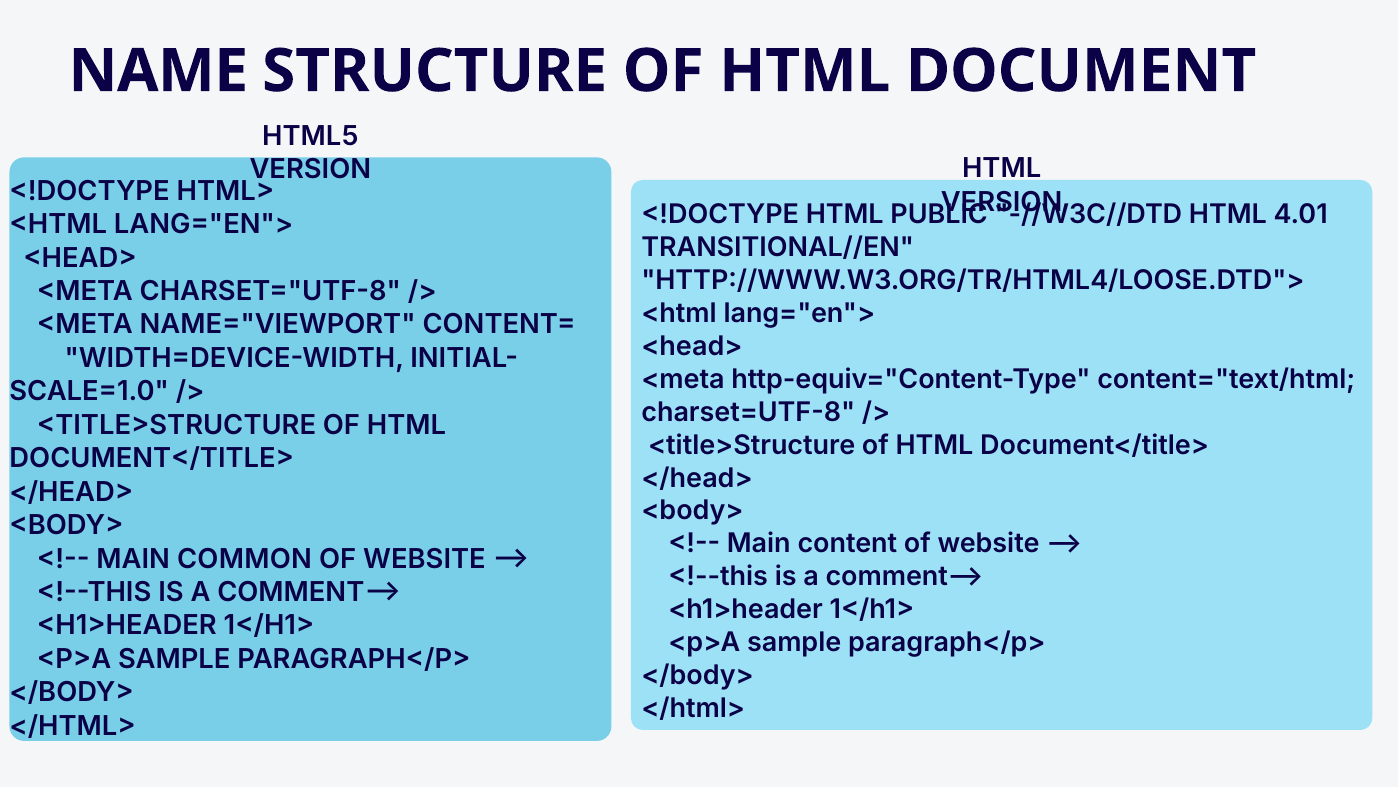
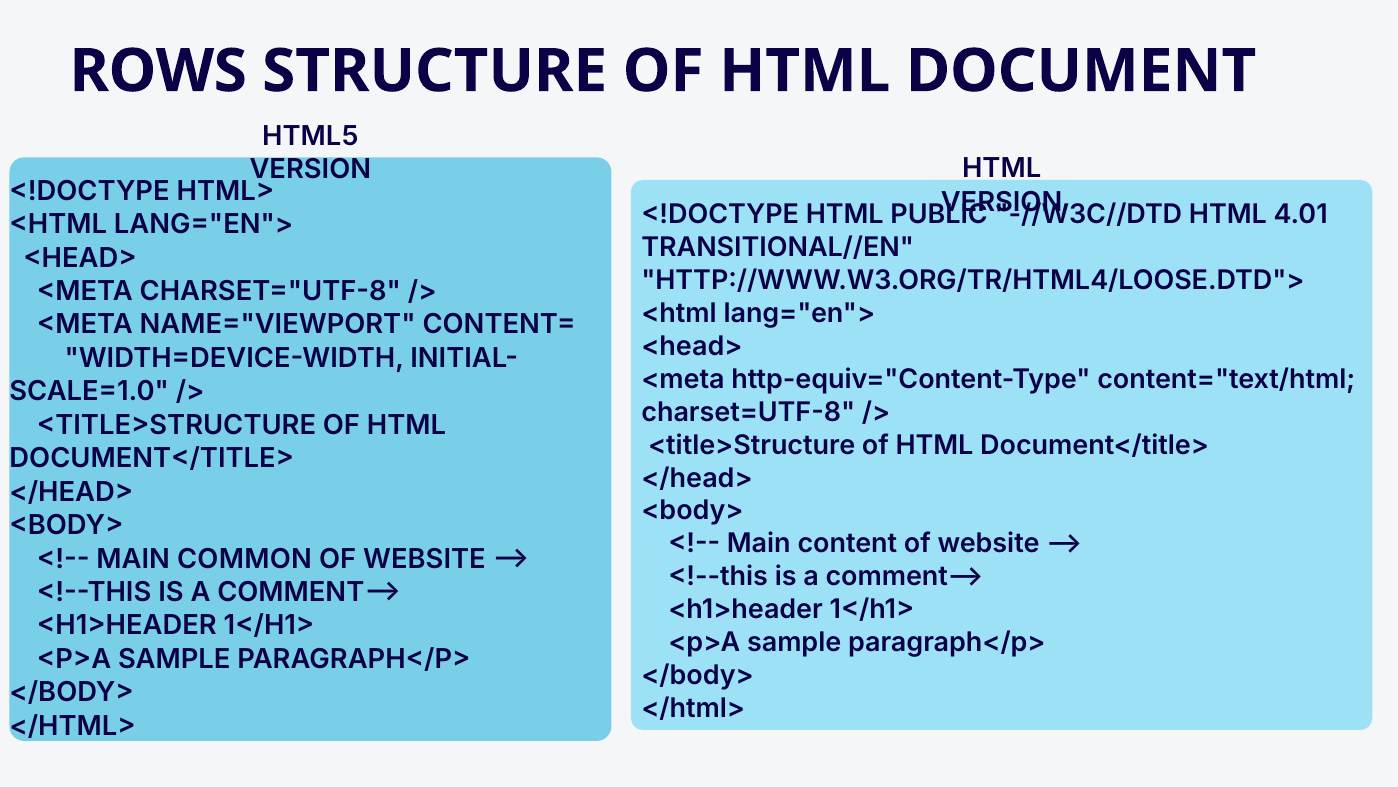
NAME: NAME -> ROWS (158, 71)
